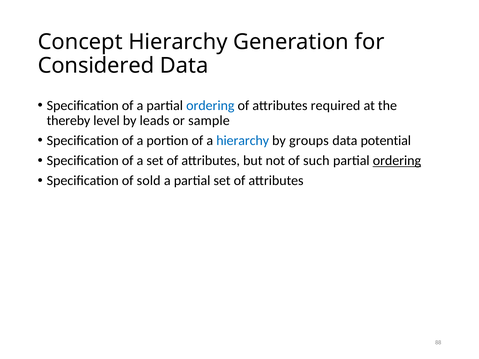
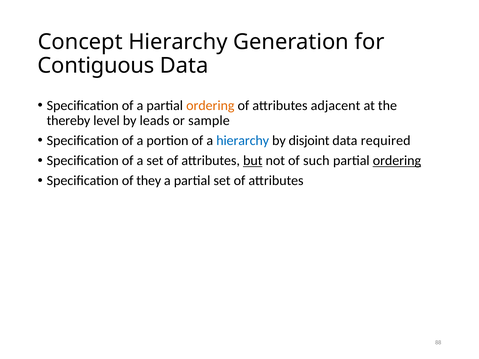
Considered: Considered -> Contiguous (96, 66)
ordering colour: blue -> orange (210, 105)
required: required -> adjacent (336, 105)
groups: groups -> disjoint (309, 141)
potential: potential -> required (386, 141)
but underline: none -> present (253, 161)
sold: sold -> they (149, 181)
